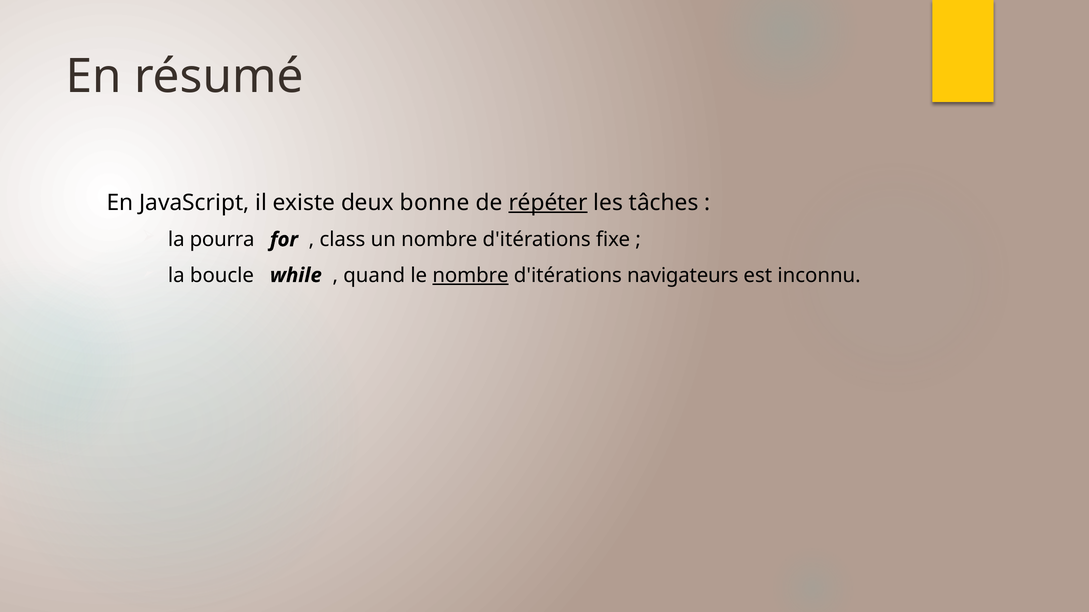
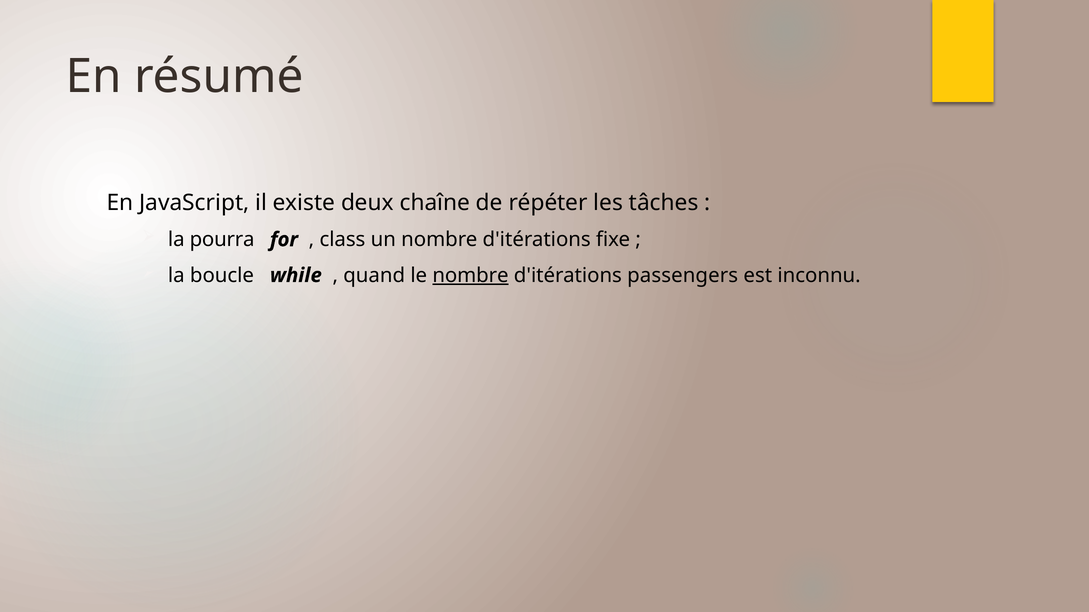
bonne: bonne -> chaîne (435, 203)
répéter underline: present -> none (548, 203)
navigateurs: navigateurs -> passengers (683, 276)
